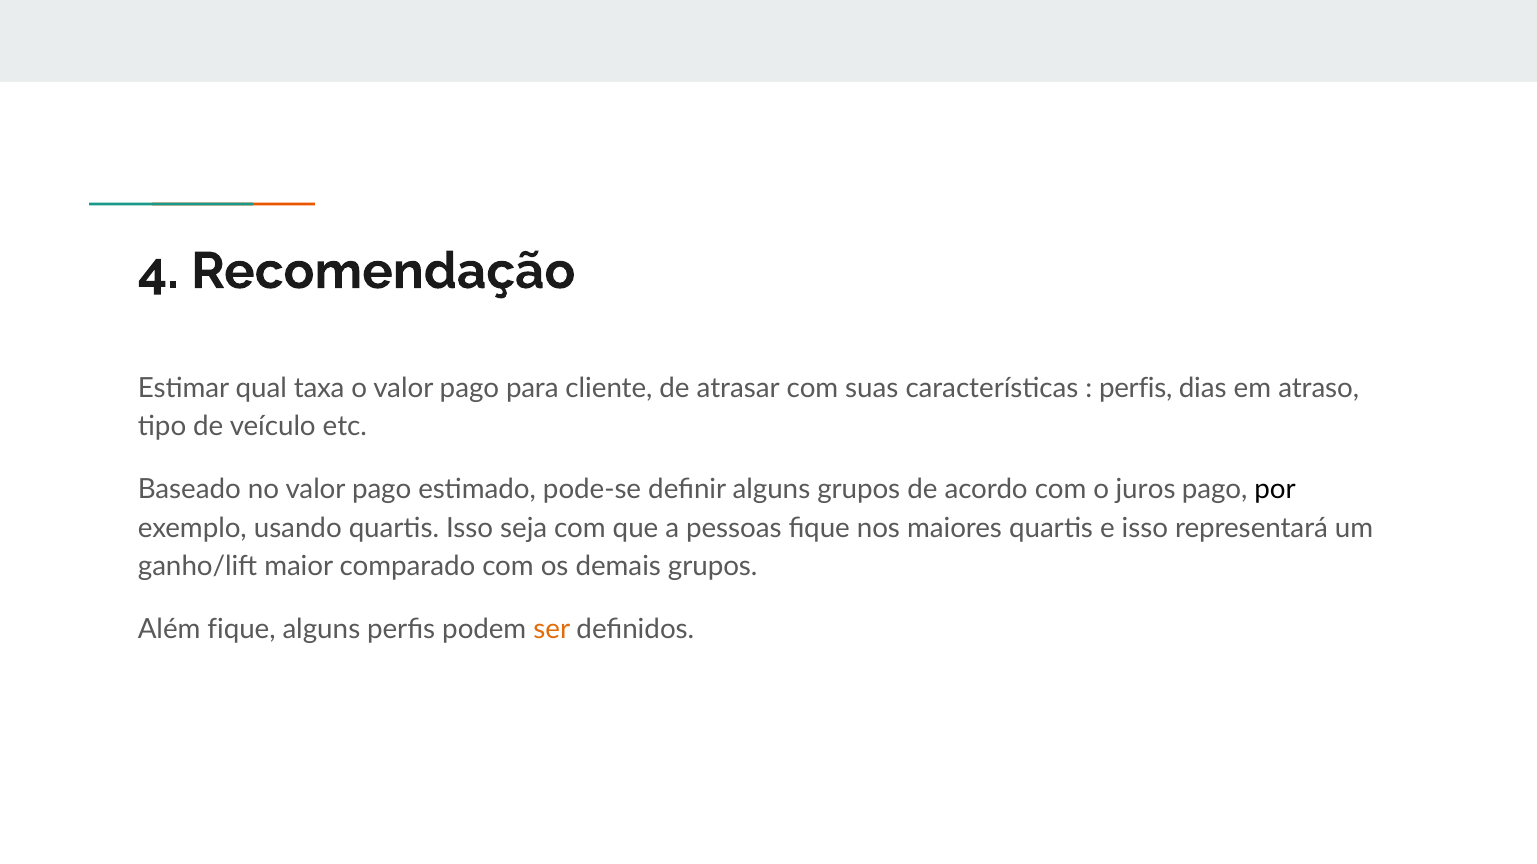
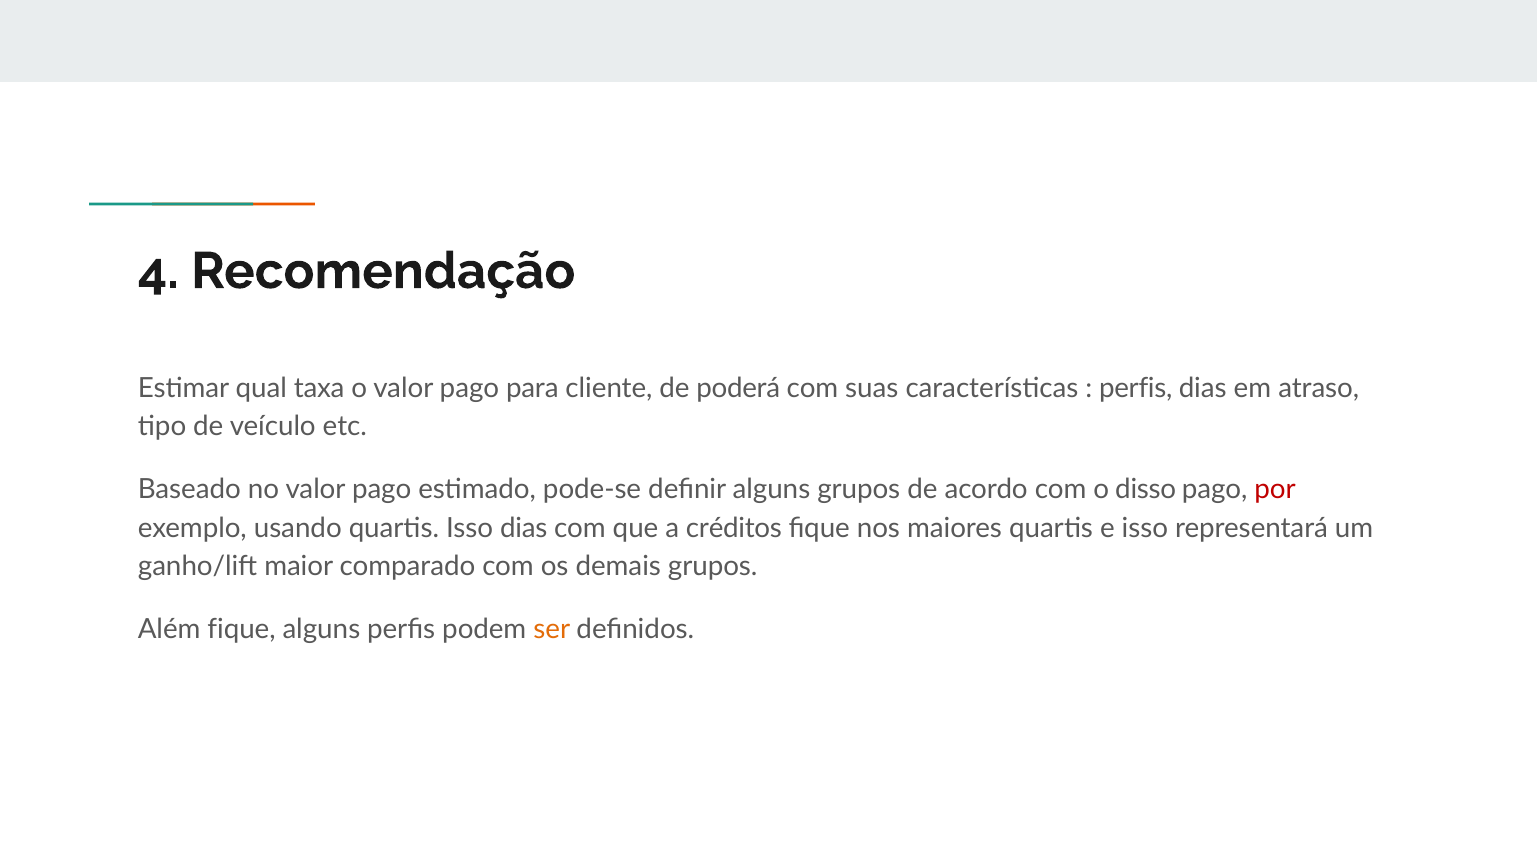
atrasar: atrasar -> poderá (738, 388)
juros: juros -> disso (1146, 490)
por colour: black -> red (1275, 490)
Isso seja: seja -> dias (524, 528)
pessoas: pessoas -> créditos (734, 528)
